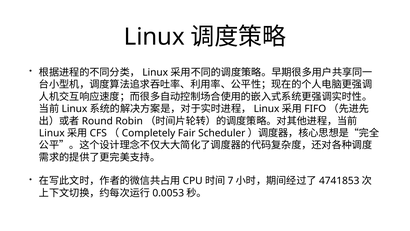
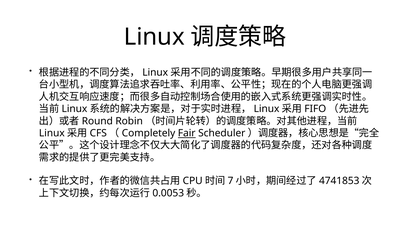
Fair underline: none -> present (187, 133)
